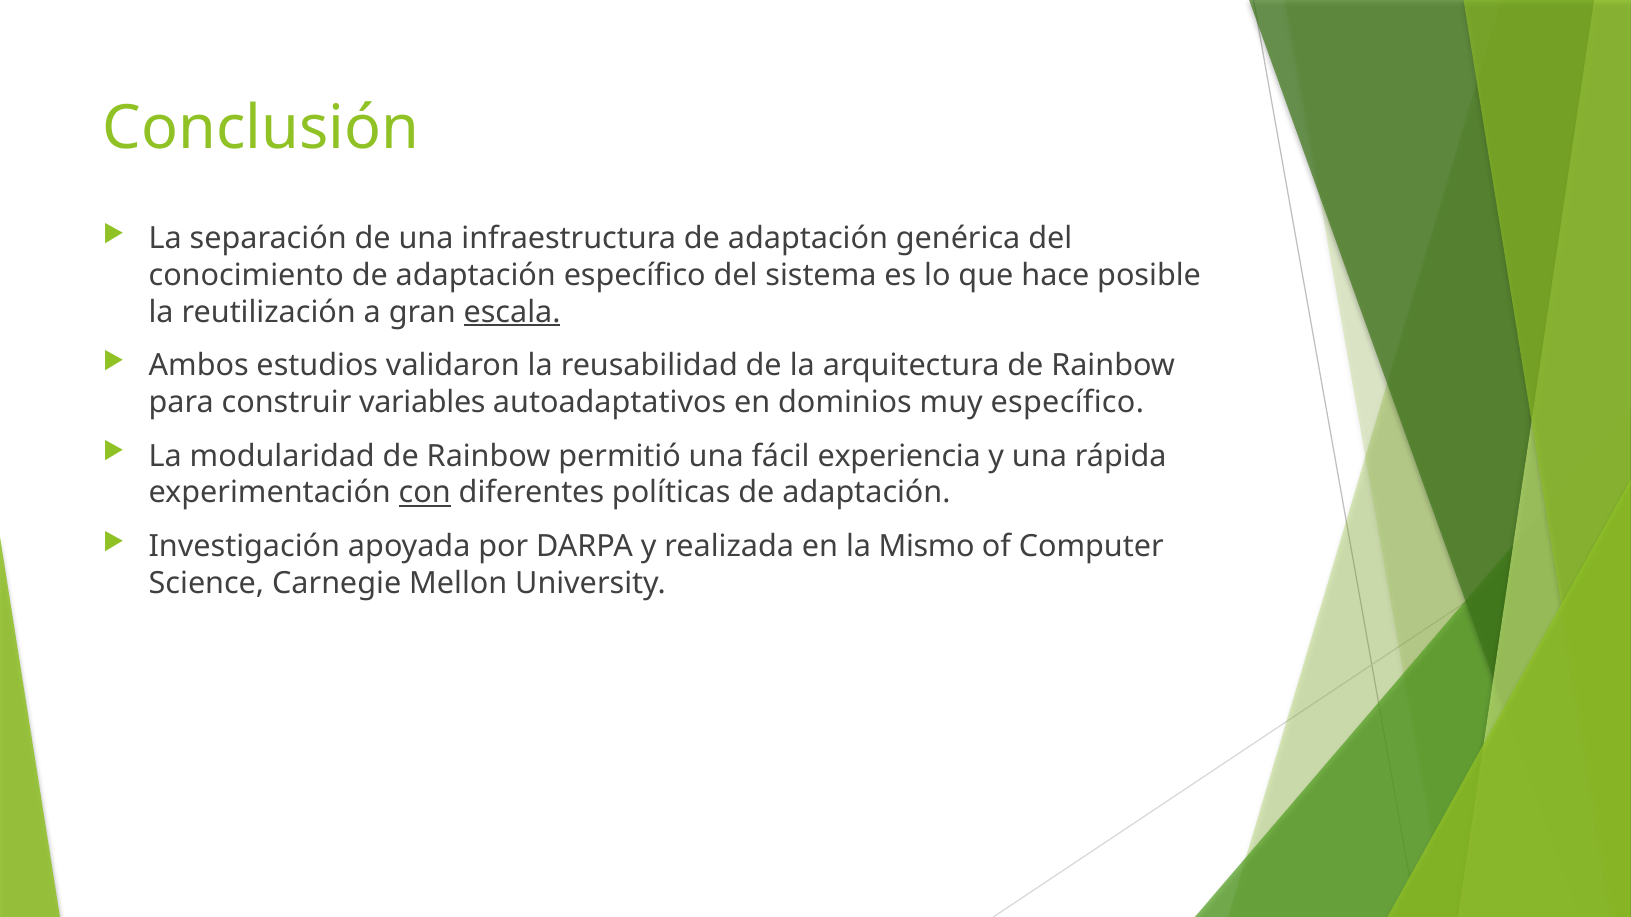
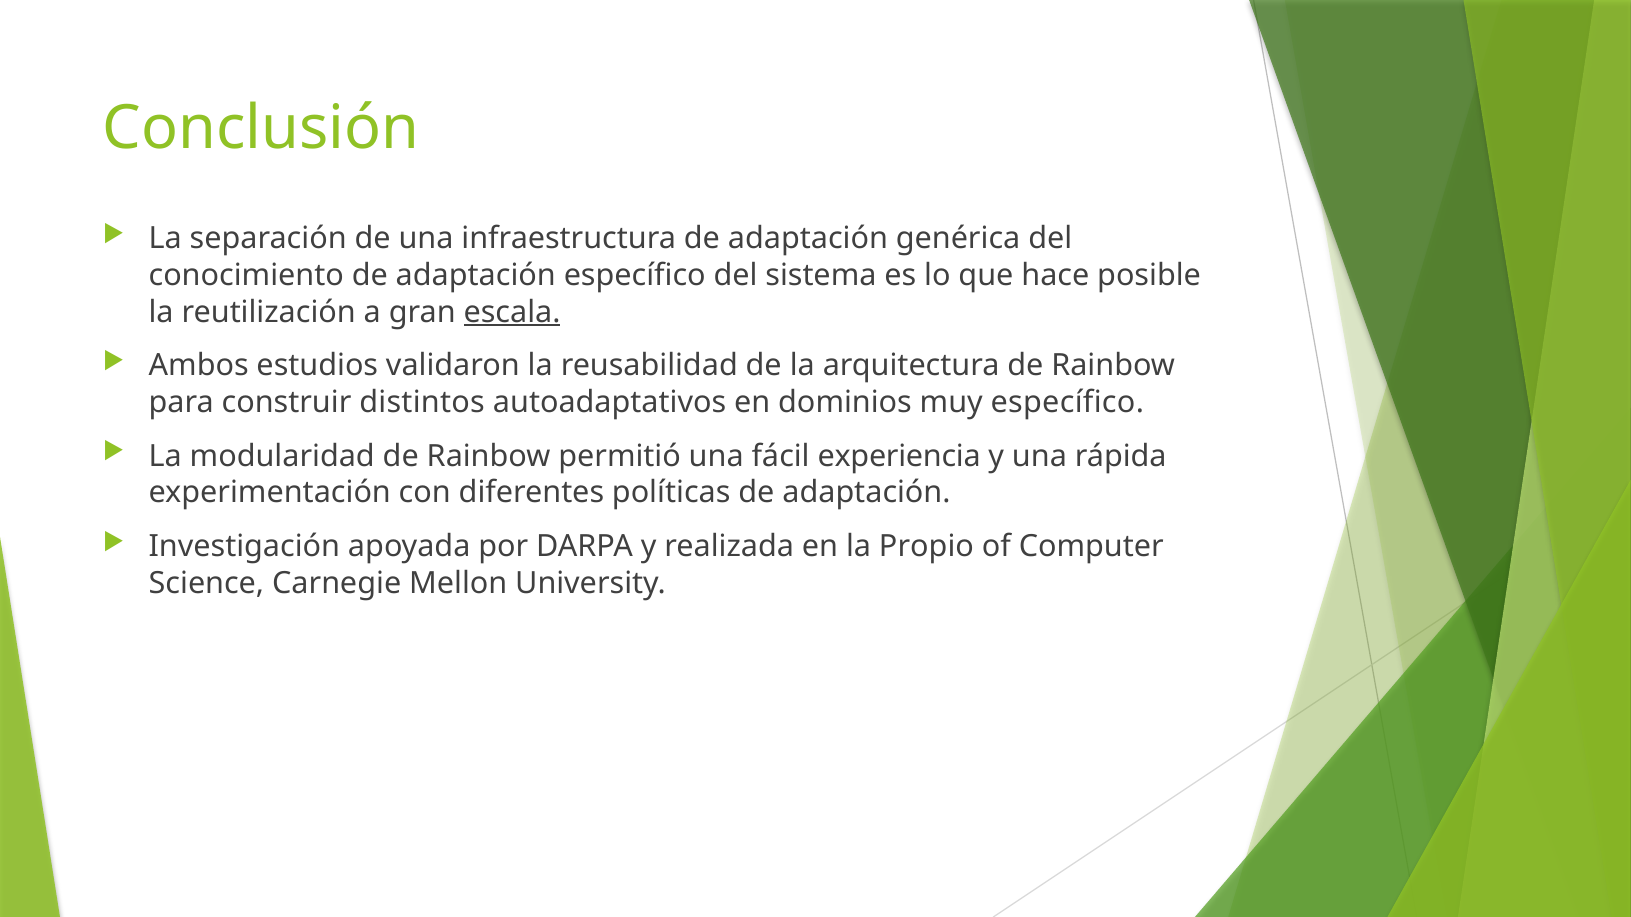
variables: variables -> distintos (422, 403)
con underline: present -> none (425, 493)
Mismo: Mismo -> Propio (926, 547)
